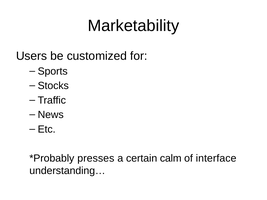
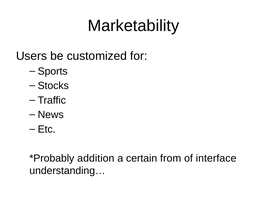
presses: presses -> addition (96, 158)
calm: calm -> from (171, 158)
